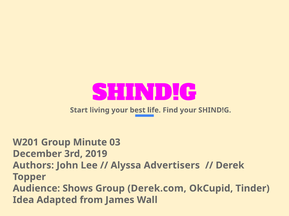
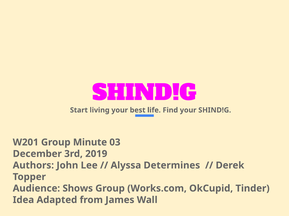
Advertisers: Advertisers -> Determines (172, 166)
Derek.com: Derek.com -> Works.com (157, 189)
